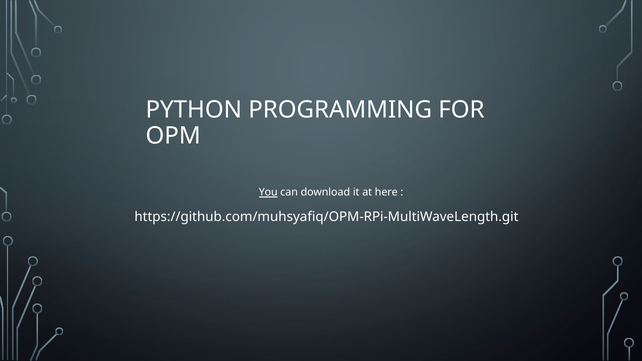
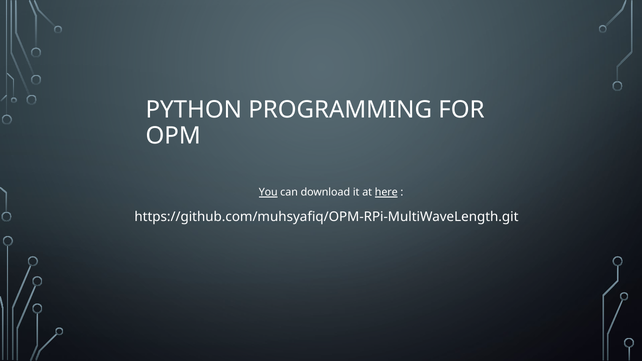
here underline: none -> present (386, 192)
